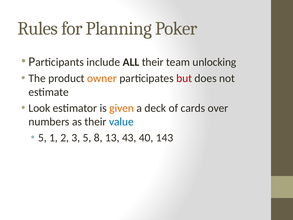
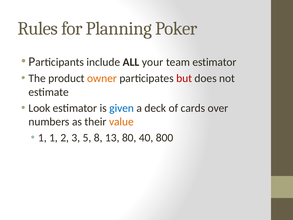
ALL their: their -> your (153, 62)
team unlocking: unlocking -> estimator (214, 62)
given colour: orange -> blue (122, 108)
value colour: blue -> orange (121, 122)
5: 5 -> 1 (42, 138)
43: 43 -> 80 (129, 138)
143: 143 -> 800 (165, 138)
